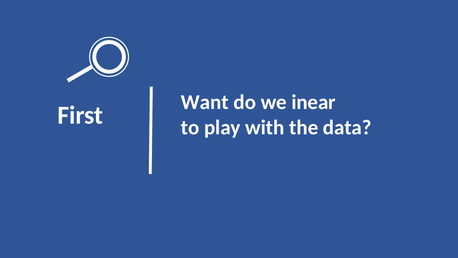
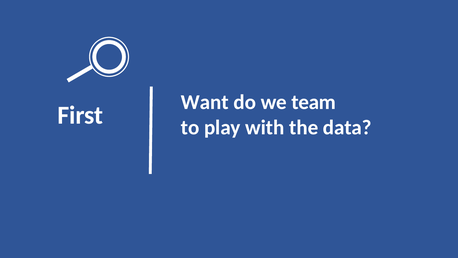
inear: inear -> team (314, 102)
